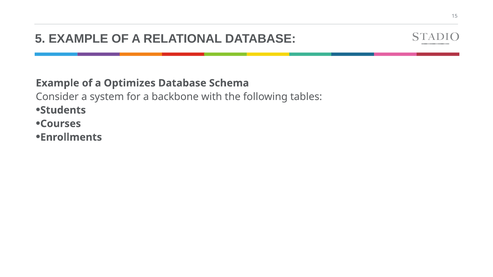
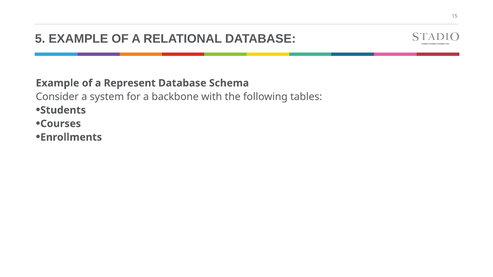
Optimizes: Optimizes -> Represent (130, 83)
